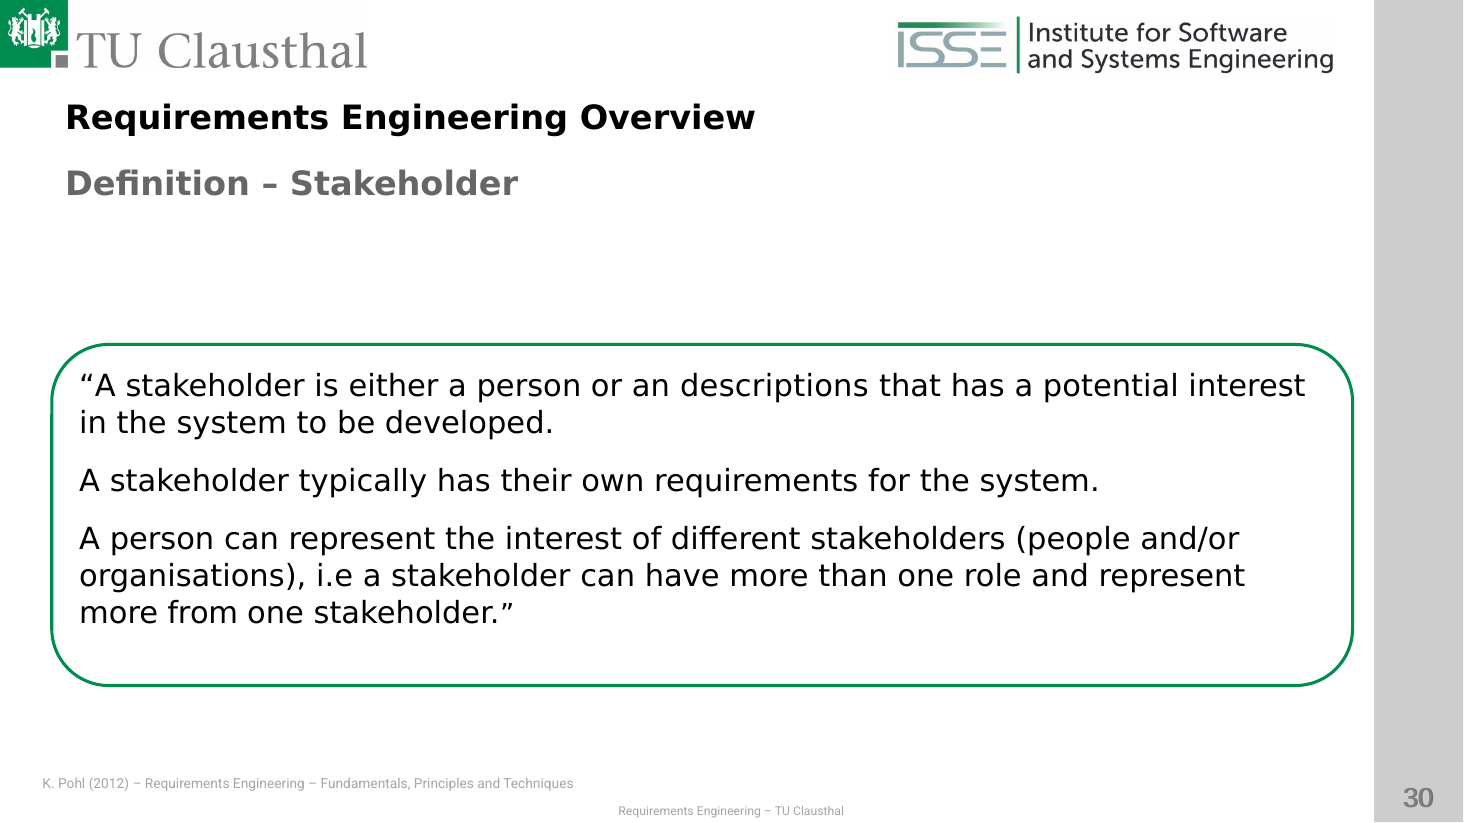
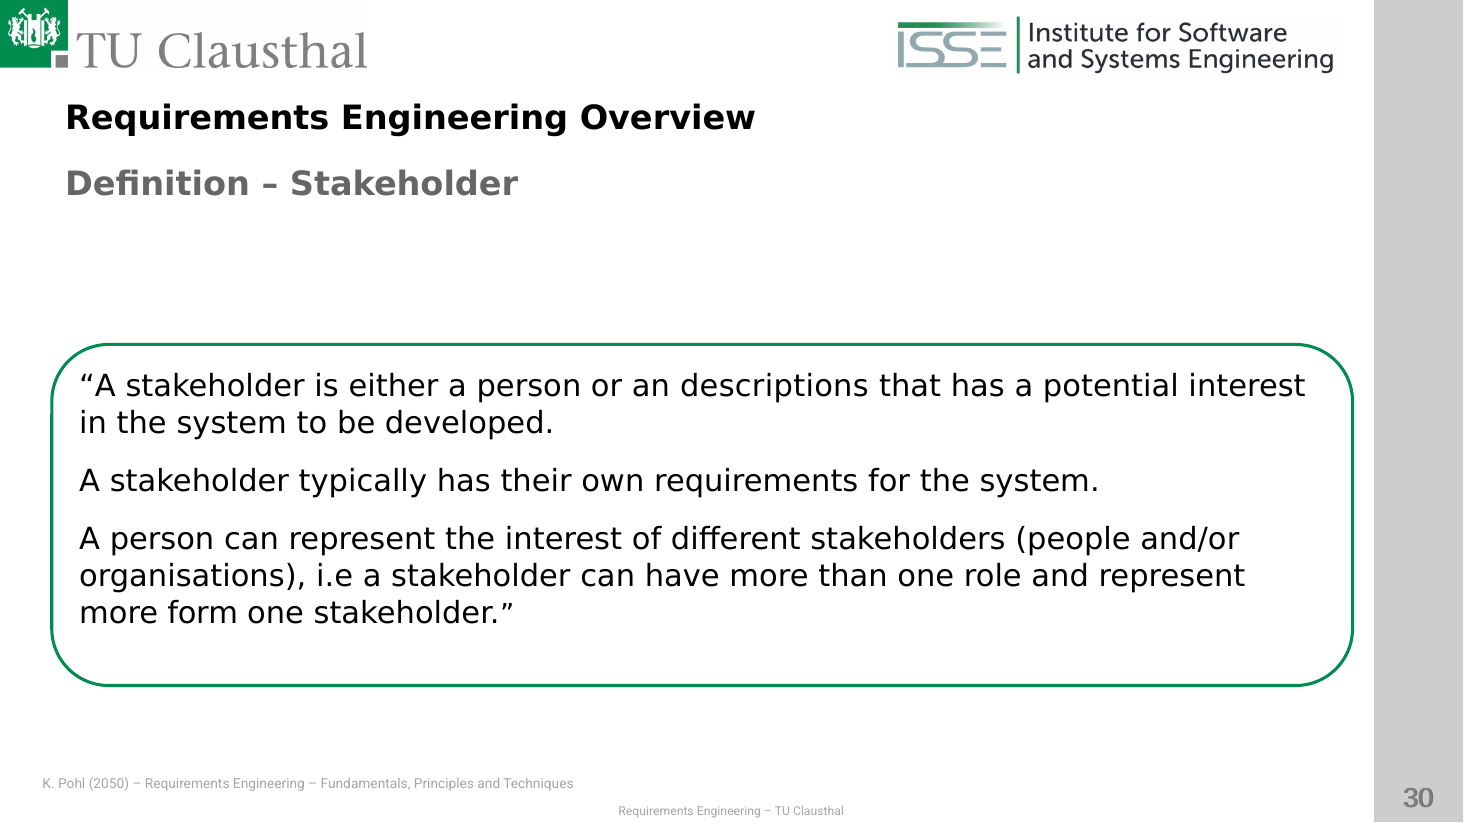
from: from -> form (203, 613)
2012: 2012 -> 2050 (109, 784)
